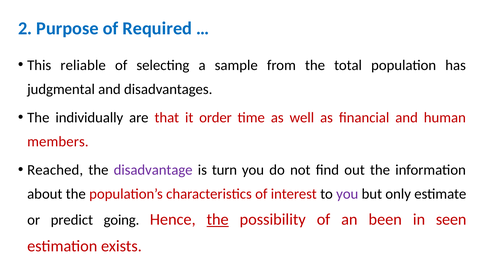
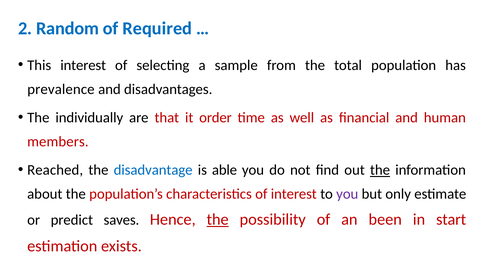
Purpose: Purpose -> Random (68, 28)
This reliable: reliable -> interest (83, 65)
judgmental: judgmental -> prevalence (61, 89)
disadvantage colour: purple -> blue (153, 170)
turn: turn -> able (225, 170)
the underline: none -> present (380, 170)
going: going -> saves (121, 220)
seen: seen -> start (451, 219)
